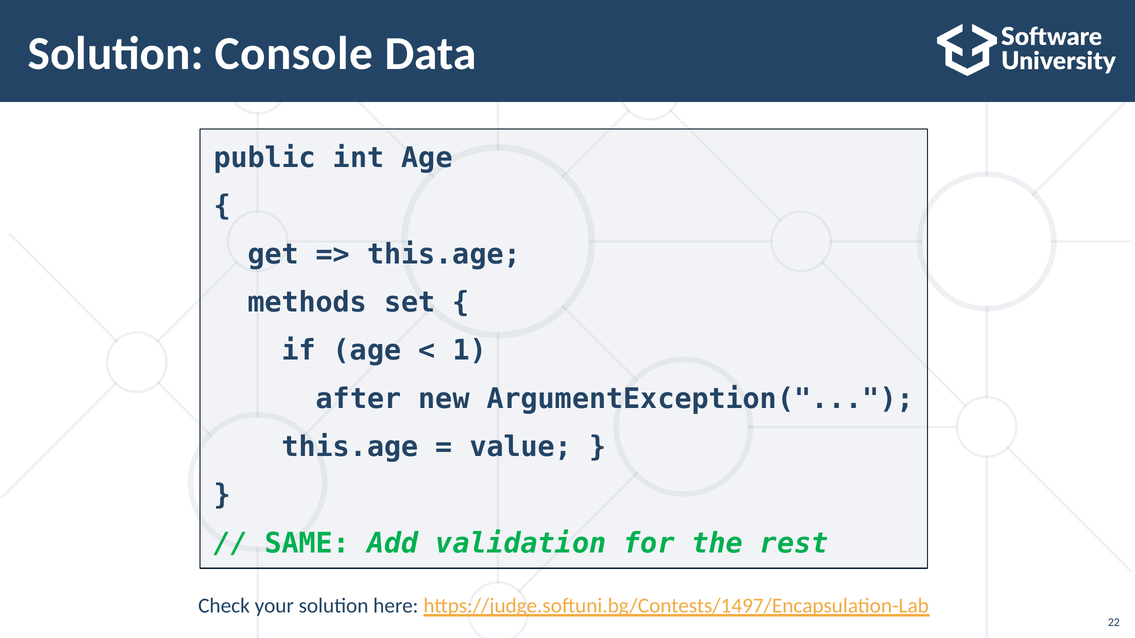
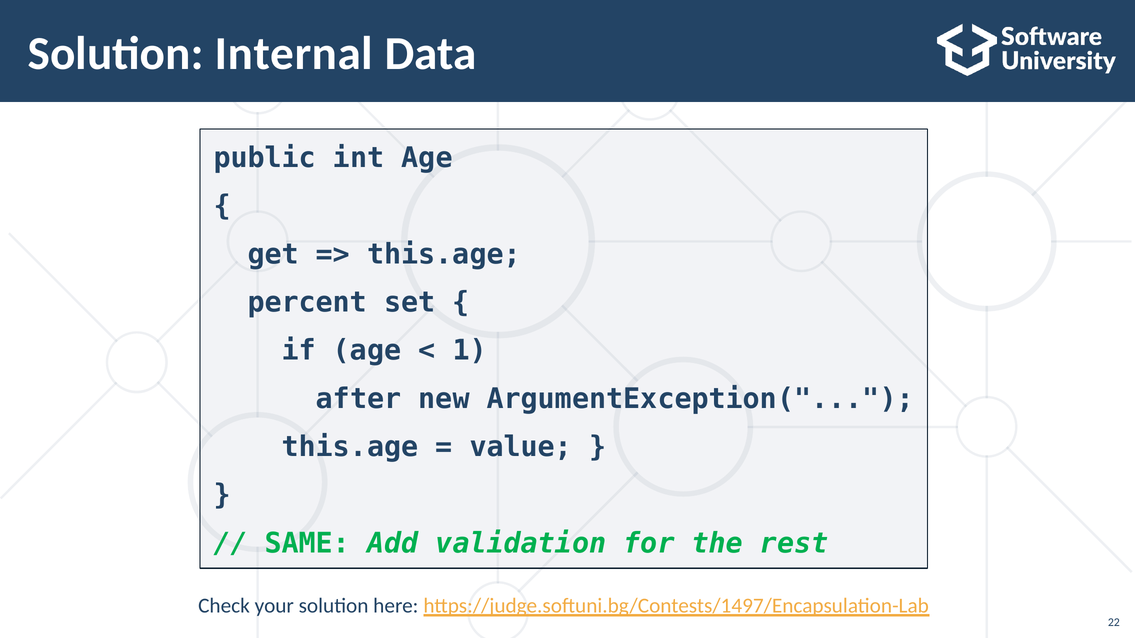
Console: Console -> Internal (294, 54)
methods: methods -> percent (307, 303)
